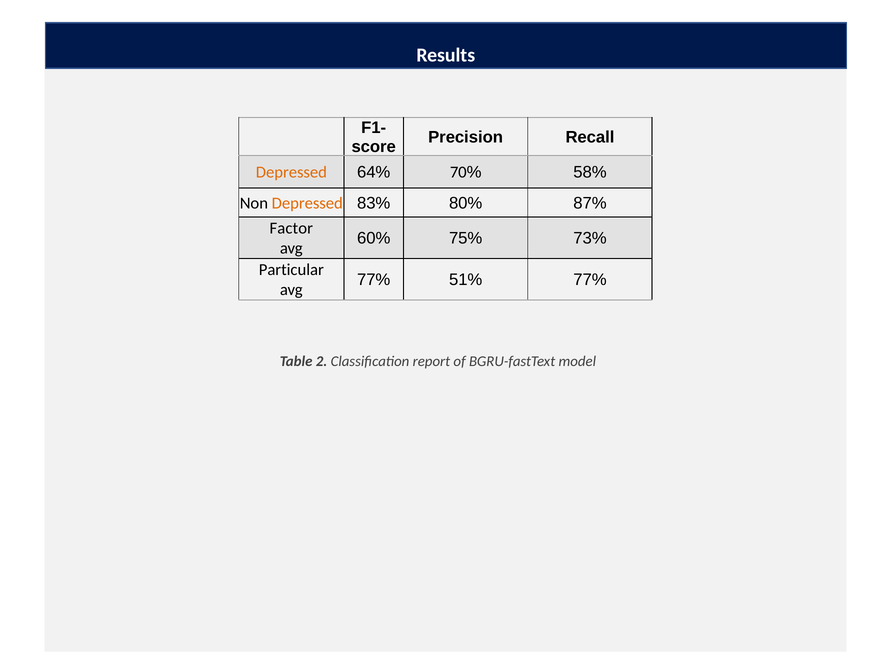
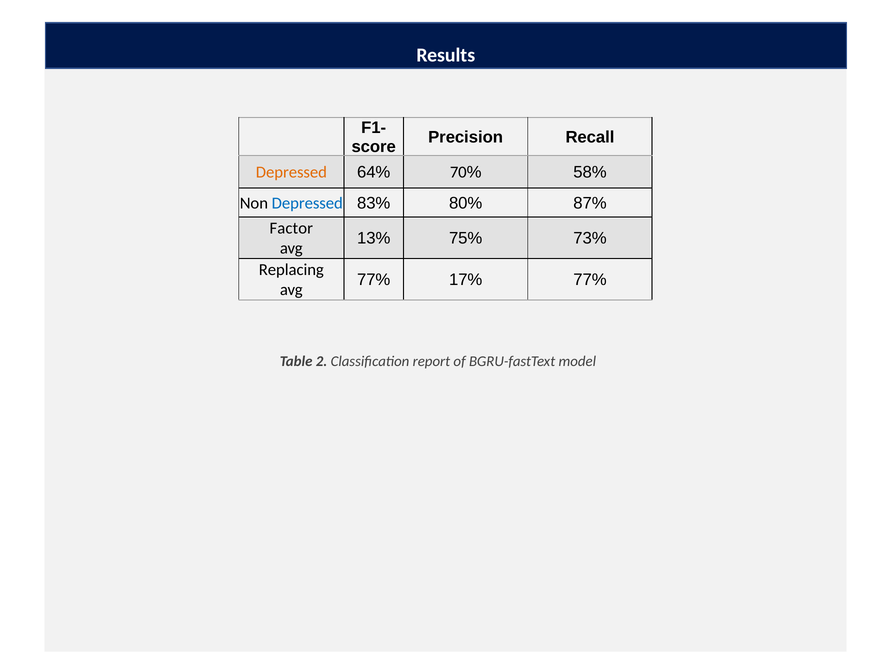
Depressed colour: orange -> blue (307, 203)
60%: 60% -> 13% (374, 238)
Particular: Particular -> Replacing (291, 269)
51%: 51% -> 17% (466, 279)
